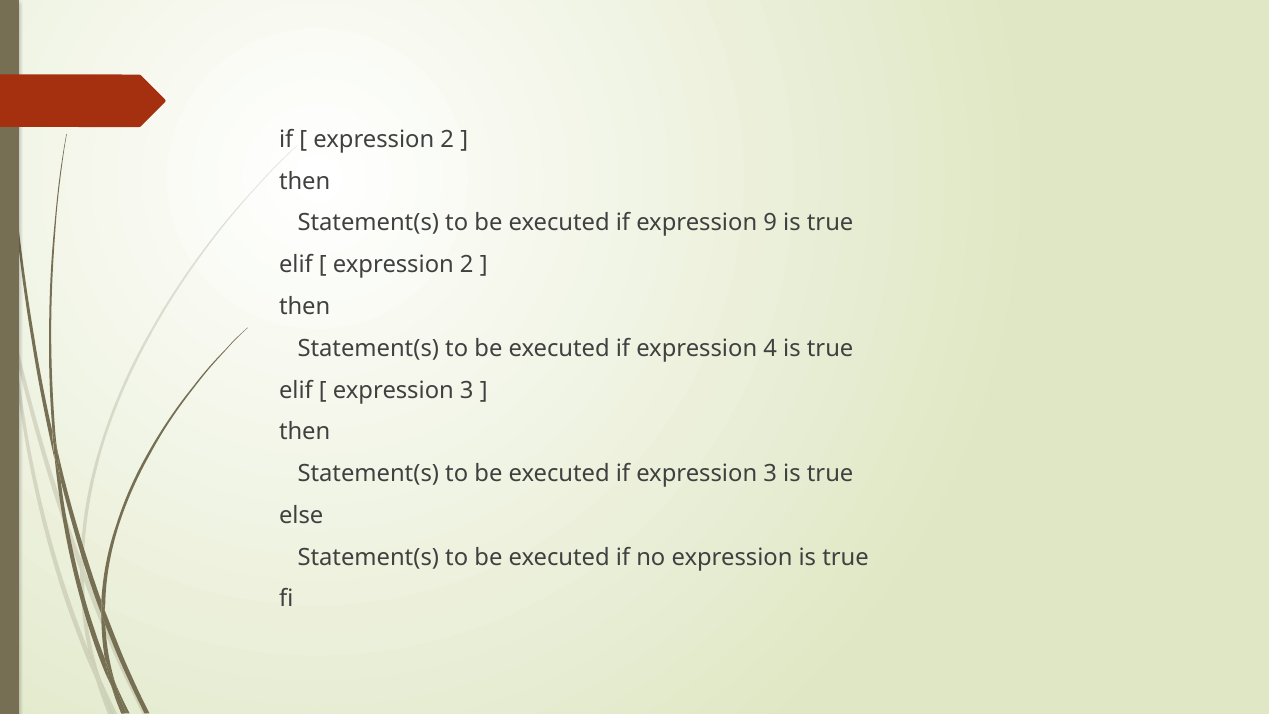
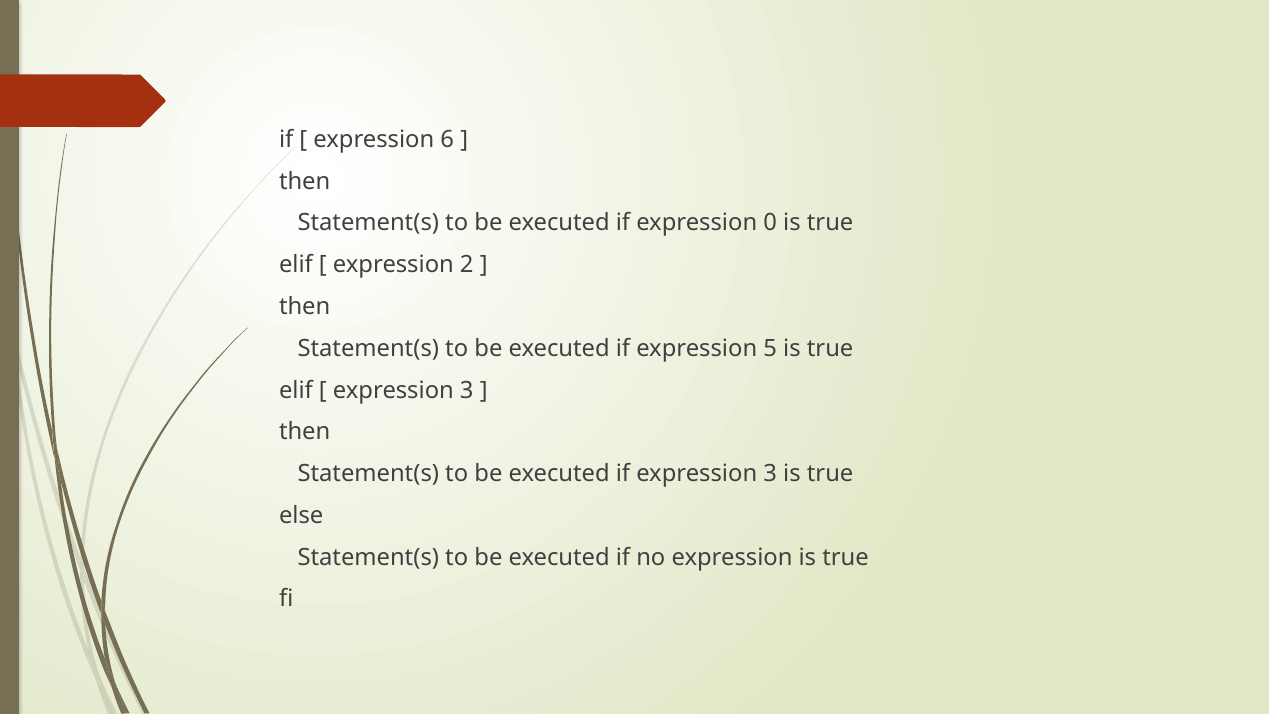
2: 2 -> 6 (447, 139)
9: 9 -> 0 (770, 223)
4: 4 -> 5 (770, 348)
